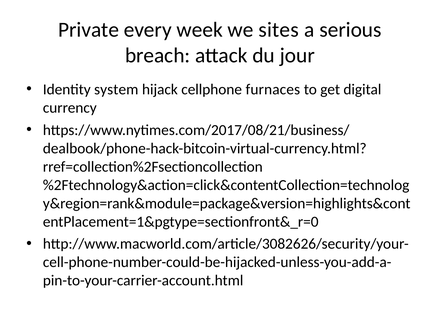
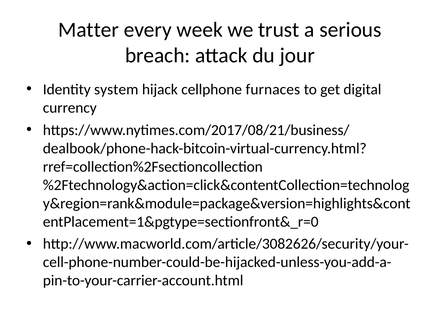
Private: Private -> Matter (89, 30)
sites: sites -> trust (279, 30)
